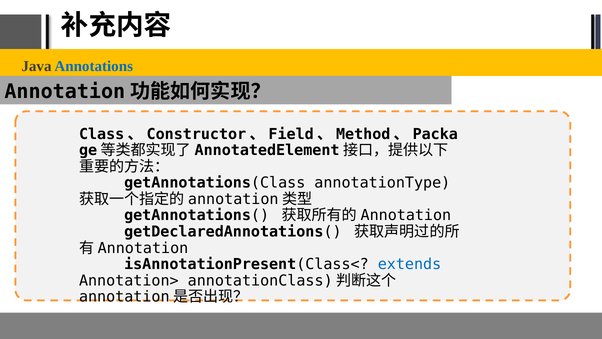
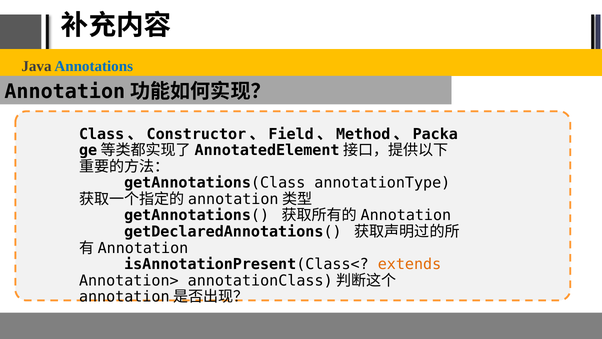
extends colour: blue -> orange (409, 264)
